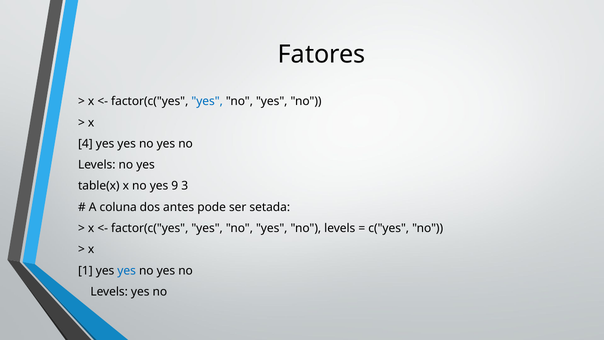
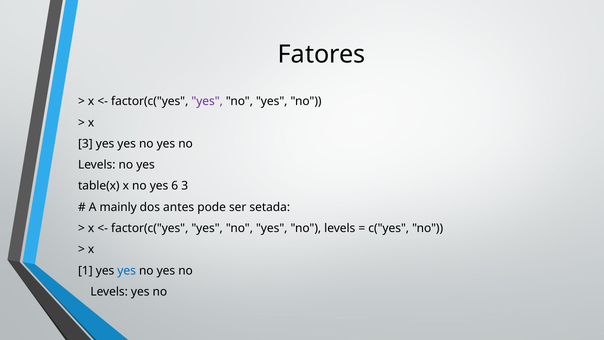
yes colour: blue -> purple (207, 101)
4: 4 -> 3 (85, 144)
9: 9 -> 6 (175, 186)
coluna: coluna -> mainly (118, 207)
